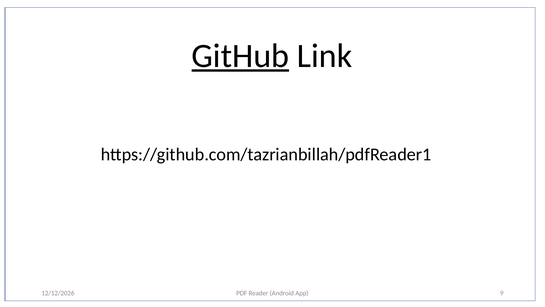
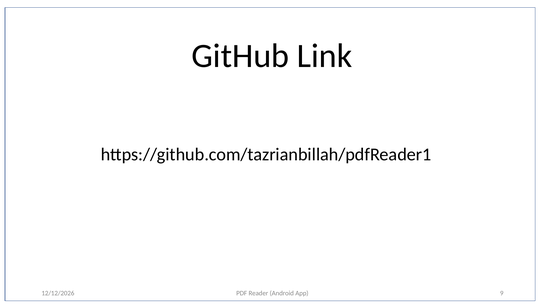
GitHub underline: present -> none (240, 56)
